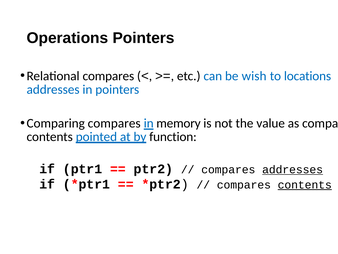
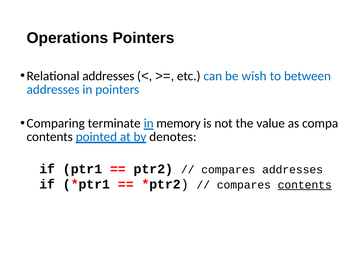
Relational compares: compares -> addresses (108, 76)
locations: locations -> between (307, 76)
Comparing compares: compares -> terminate (114, 123)
function: function -> denotes (173, 137)
addresses underline: present -> none (293, 169)
